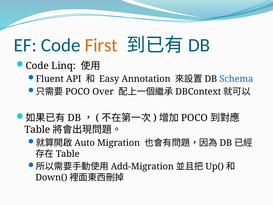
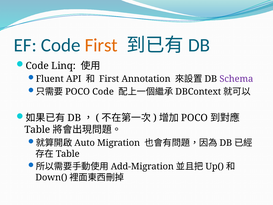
Easy: Easy -> First (109, 79)
Schema colour: blue -> purple (236, 79)
Over: Over -> Code (103, 92)
